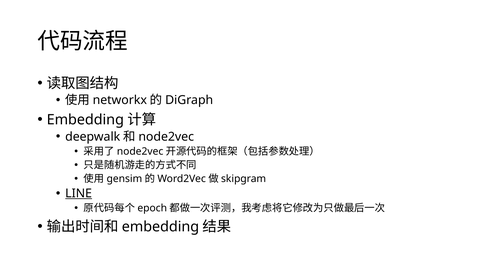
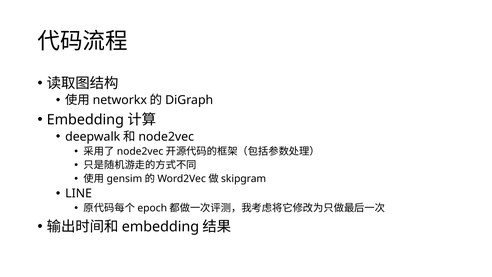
LINE underline: present -> none (79, 193)
